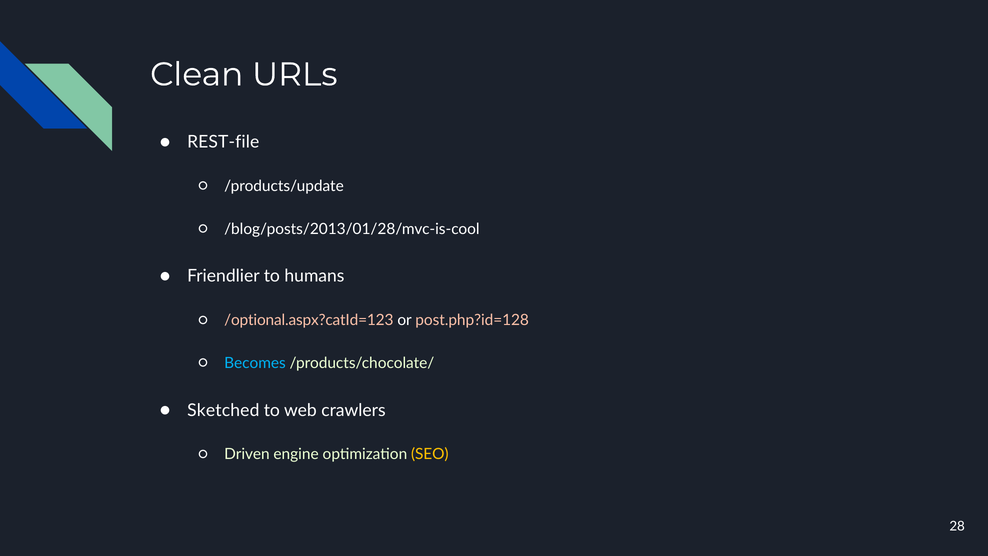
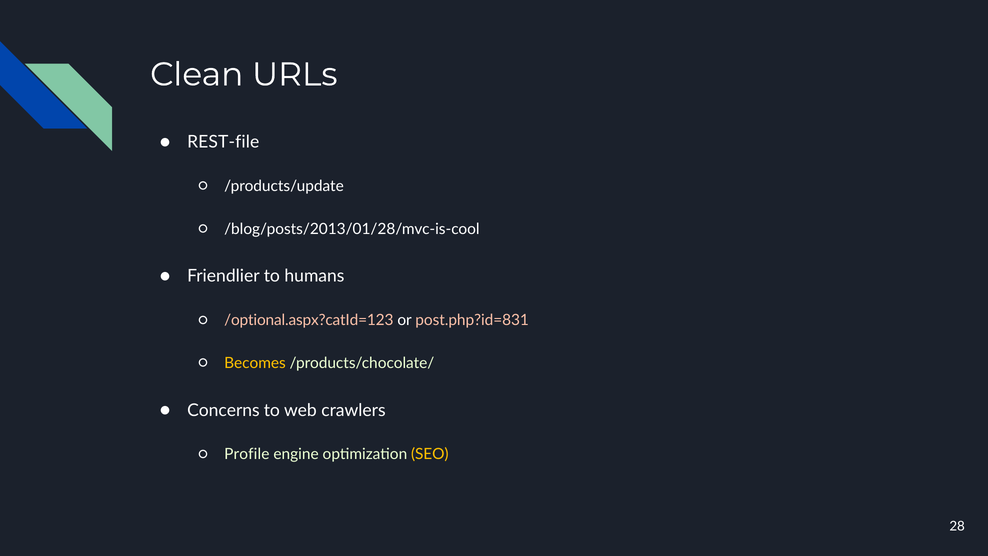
post.php?id=128: post.php?id=128 -> post.php?id=831 (472, 320)
Becomes colour: light blue -> yellow (255, 363)
Sketched: Sketched -> Concerns (223, 410)
Driven: Driven -> Profile (247, 454)
